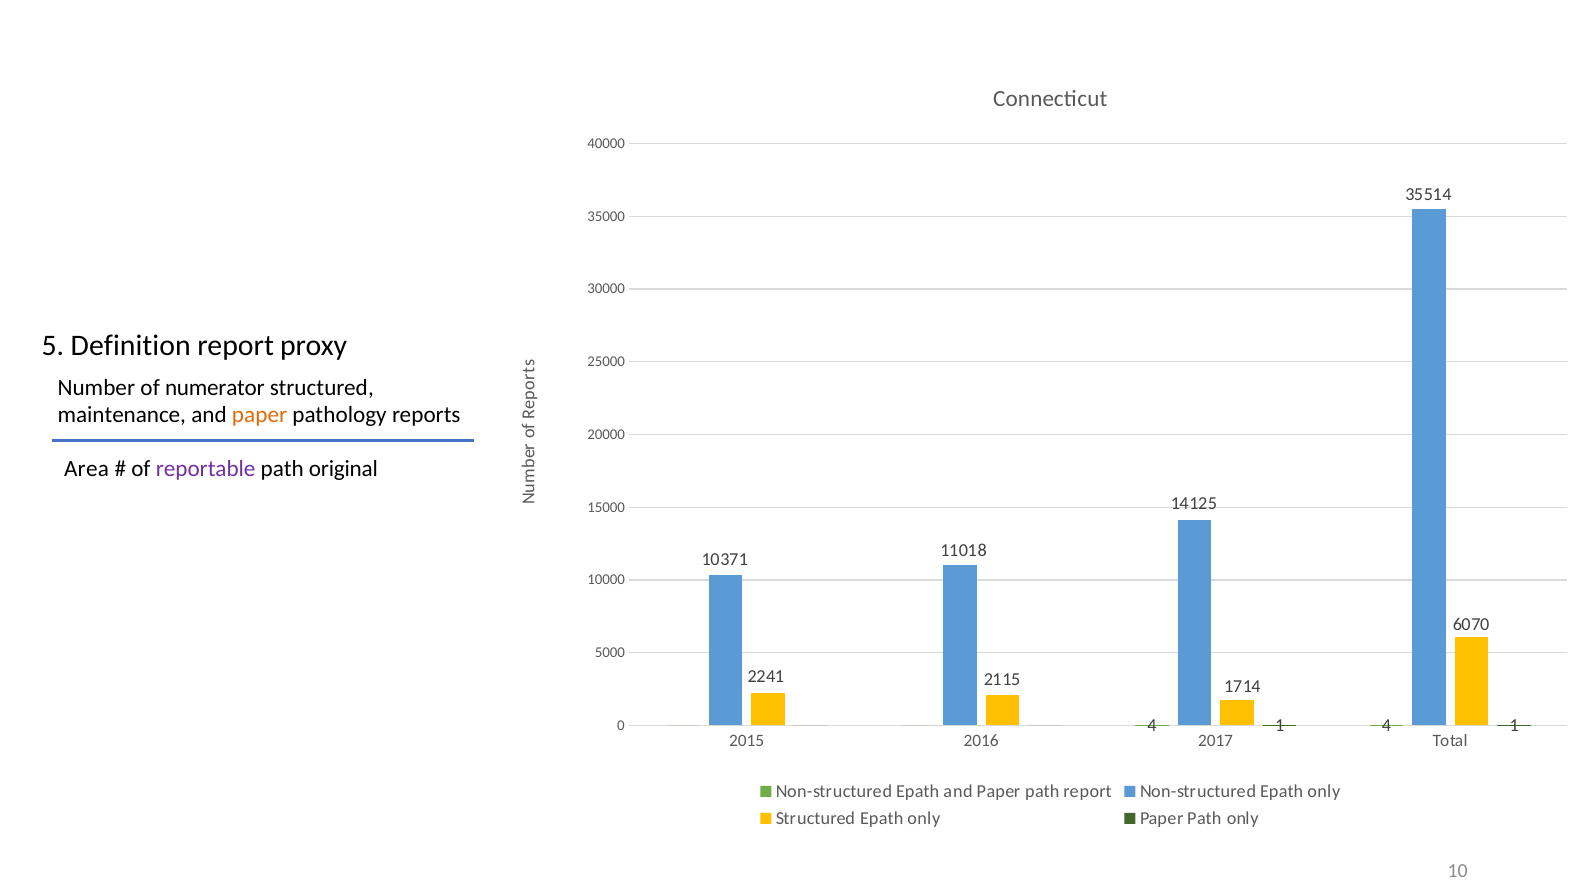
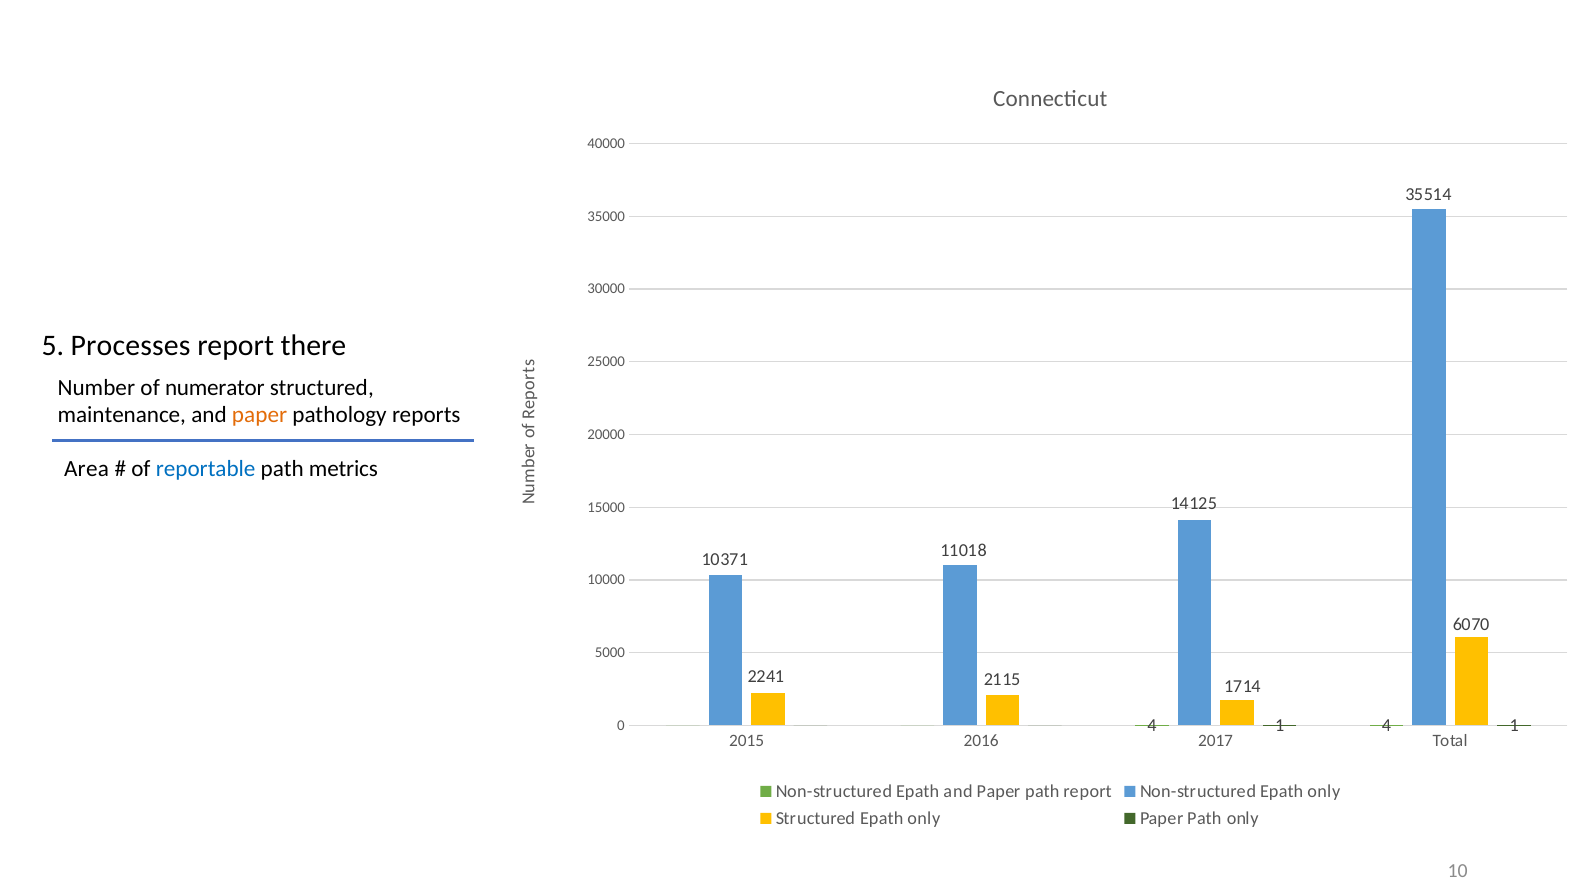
Definition: Definition -> Processes (131, 345)
proxy: proxy -> there (313, 345)
reportable colour: purple -> blue (206, 468)
original: original -> metrics (343, 468)
